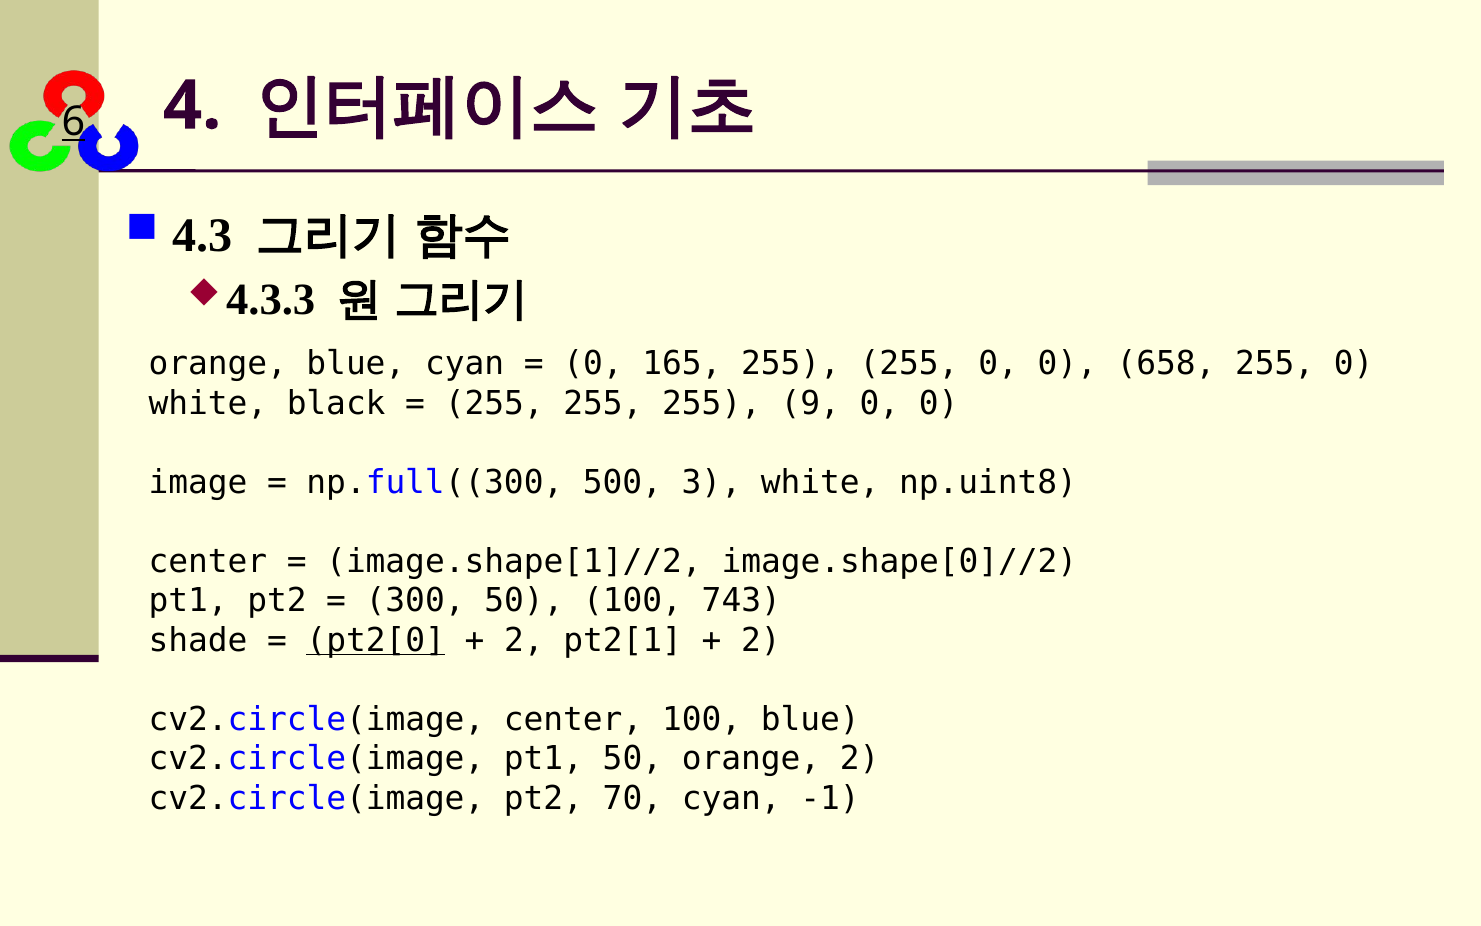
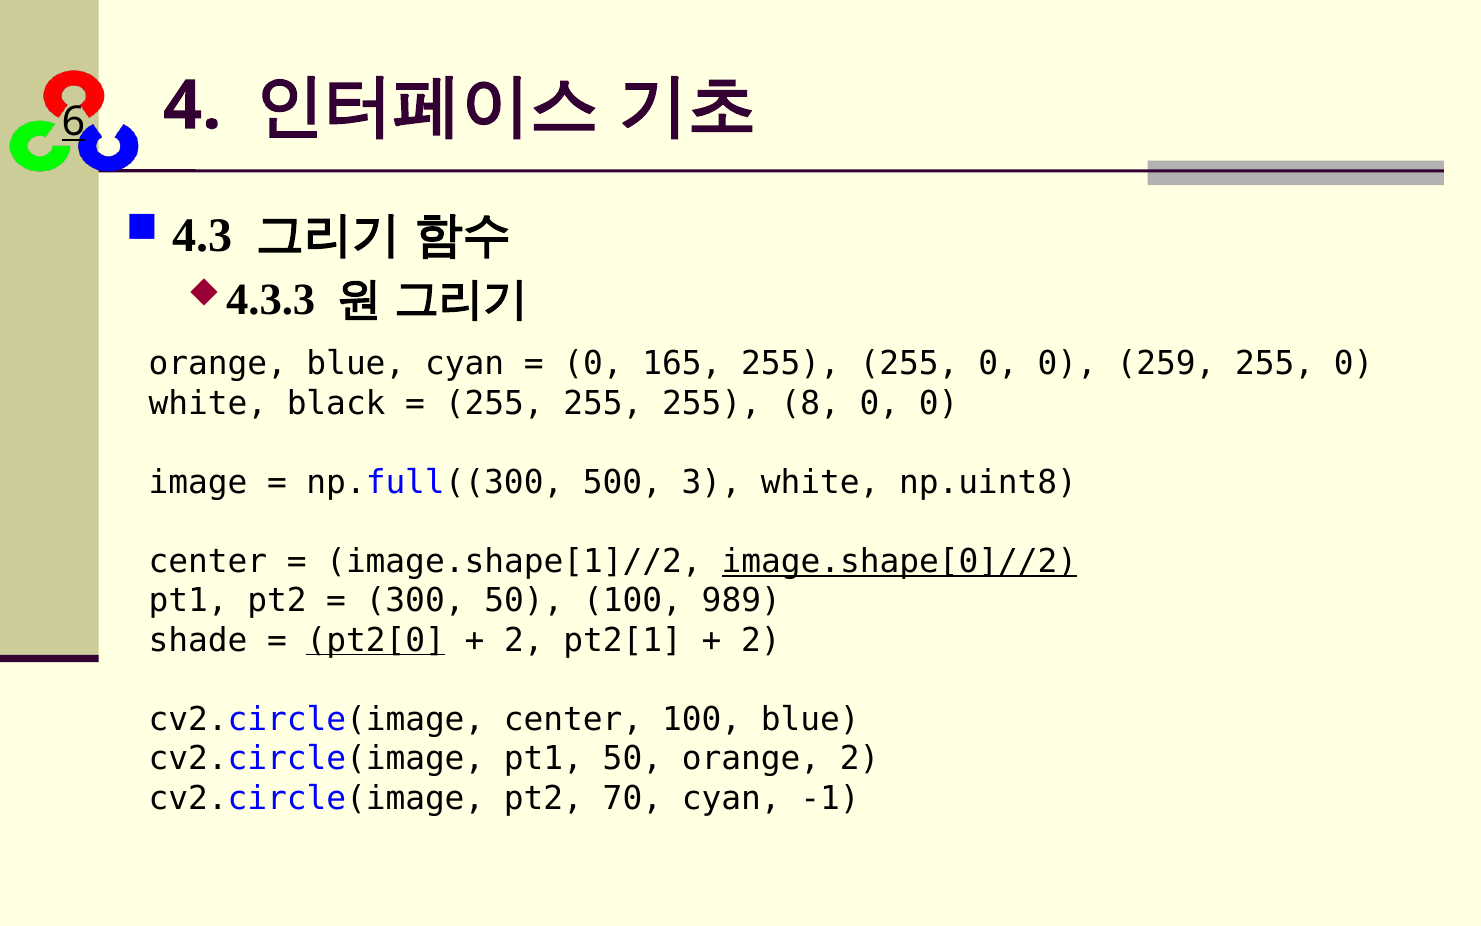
658: 658 -> 259 (1166, 364)
9: 9 -> 8 (810, 403)
image.shape[0]//2 underline: none -> present (899, 561)
743: 743 -> 989 (741, 601)
